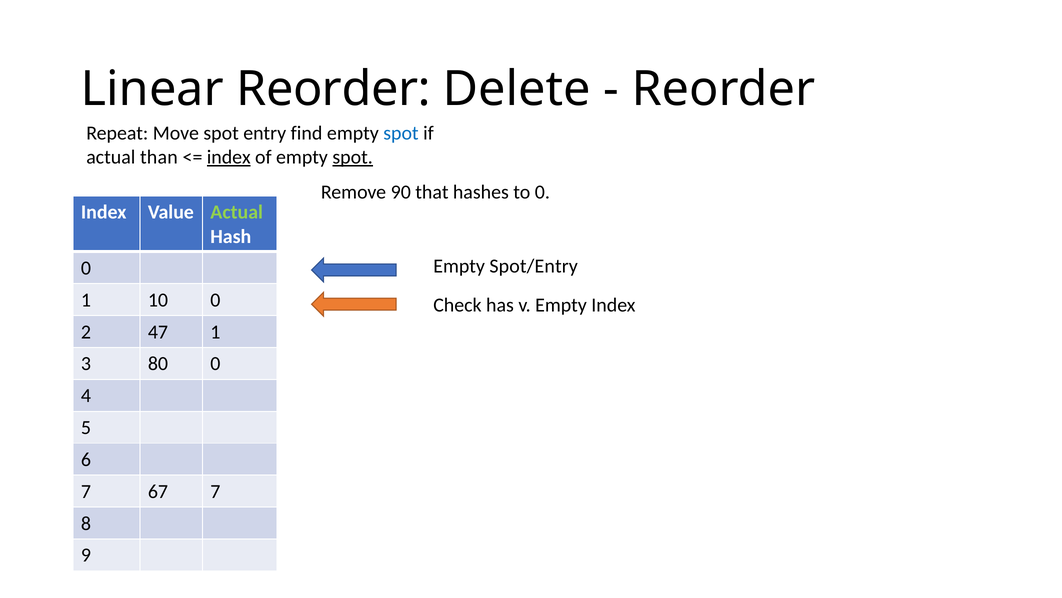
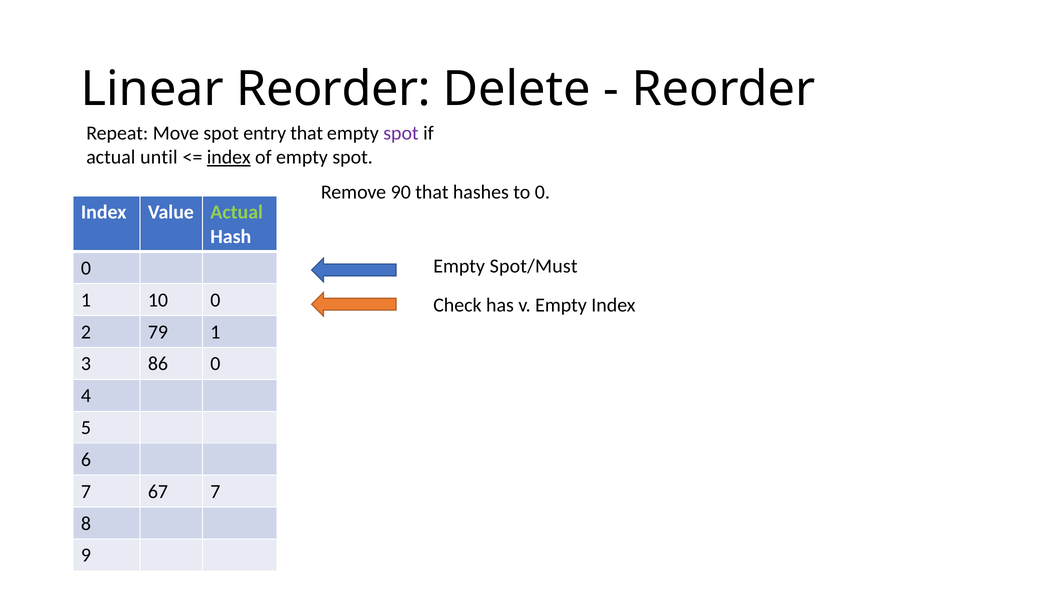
entry find: find -> that (307, 133)
spot colour: blue -> purple (401, 133)
than: than -> until (159, 157)
spot underline: present -> none (353, 157)
Spot/Entry: Spot/Entry -> Spot/Must (534, 266)
47: 47 -> 79 (158, 332)
80: 80 -> 86 (158, 363)
